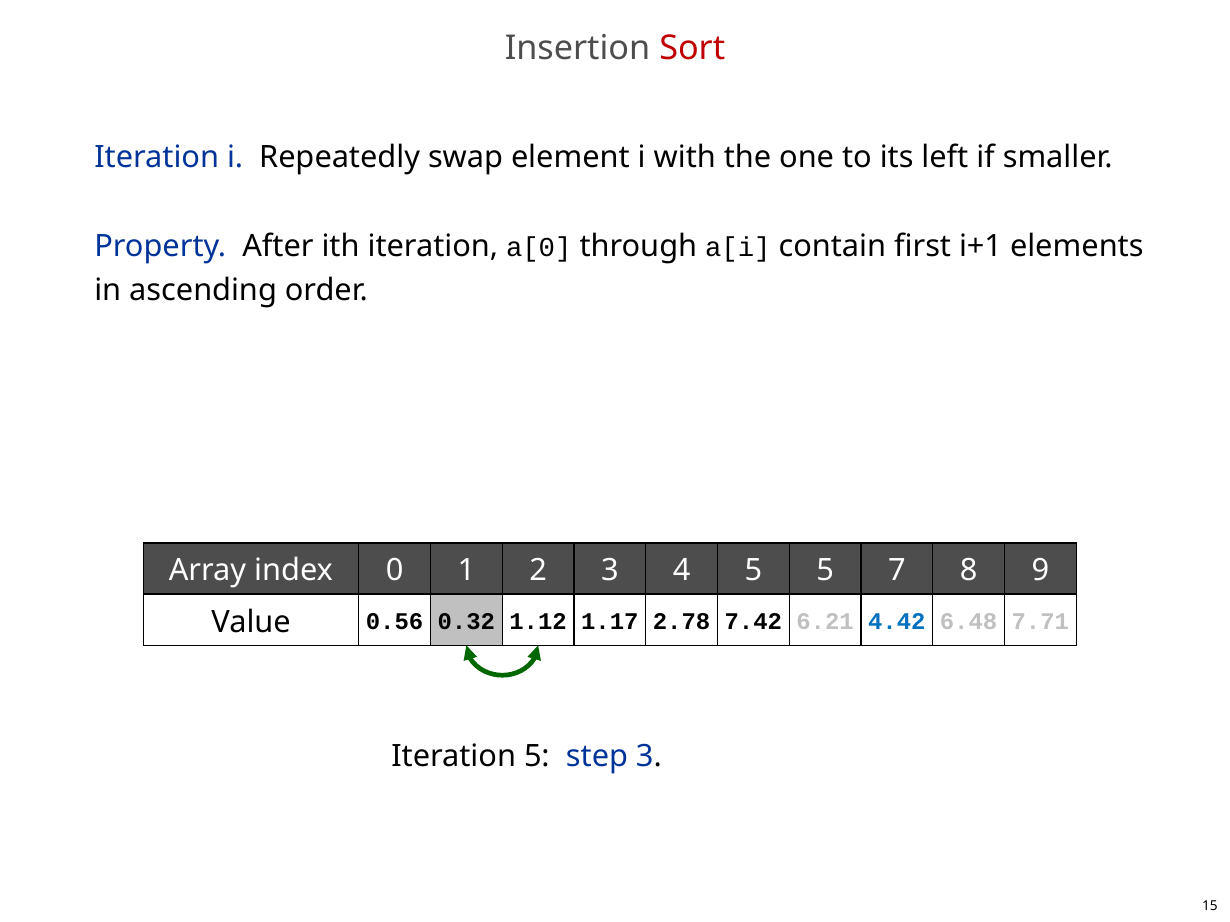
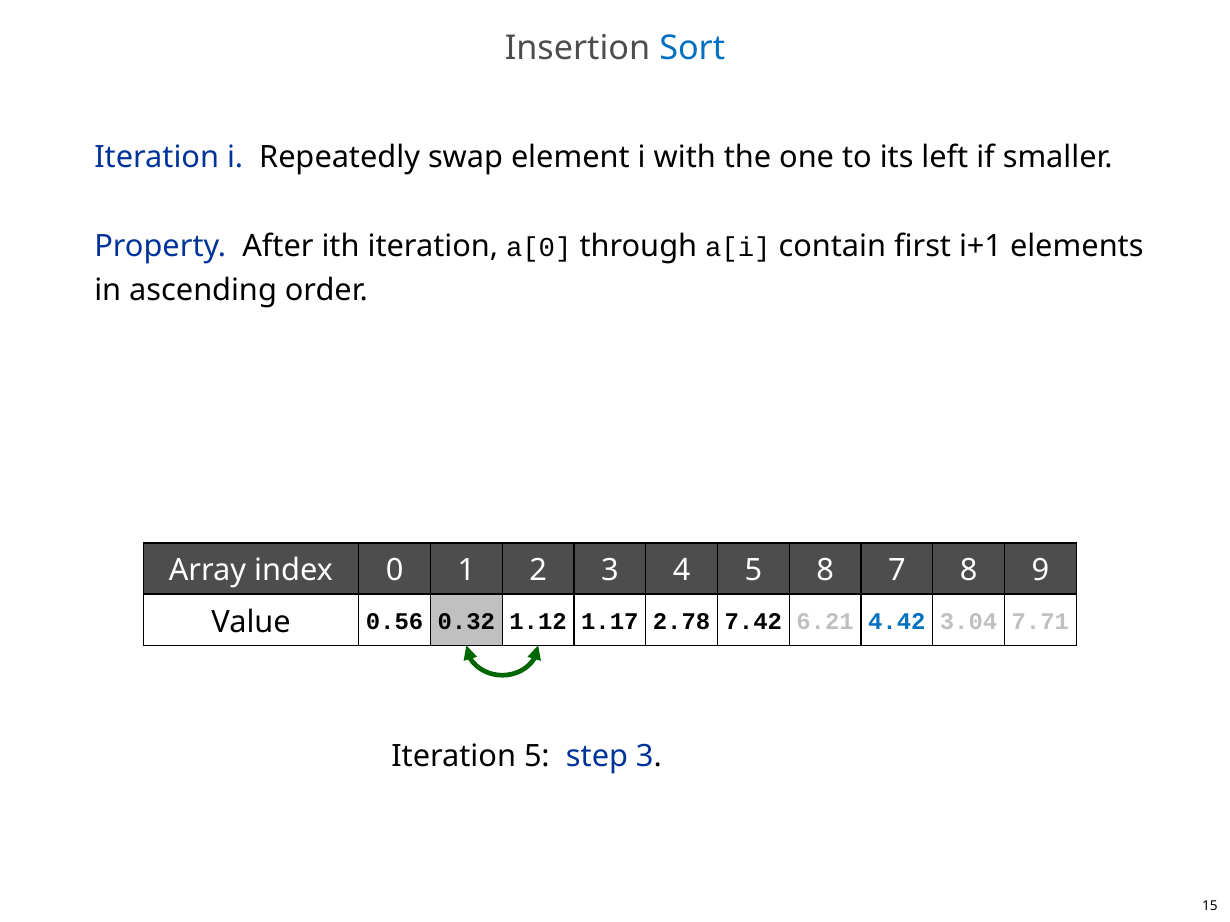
Sort colour: red -> blue (692, 49)
index 5: 5 -> 8 (825, 571)
6.48: 6.48 -> 3.04 (969, 622)
